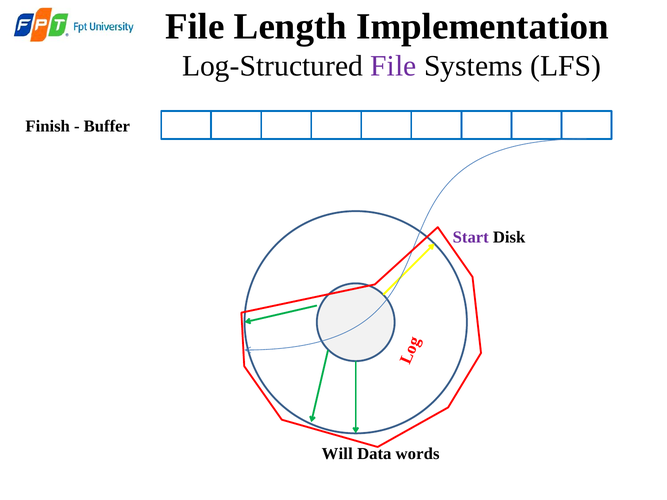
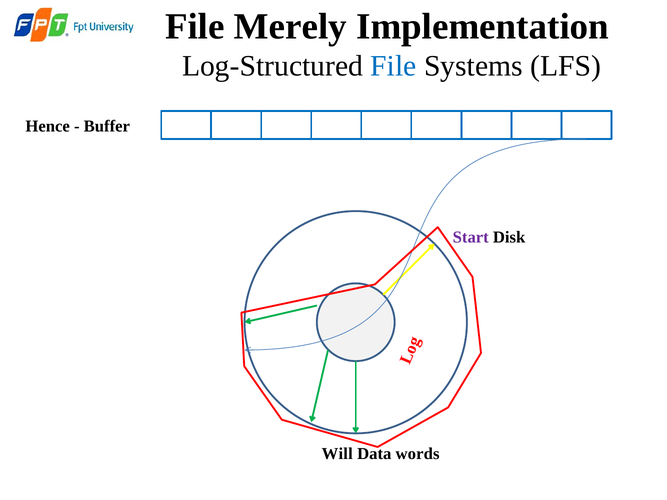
Length: Length -> Merely (290, 26)
File colour: purple -> blue (393, 66)
Finish: Finish -> Hence (48, 126)
